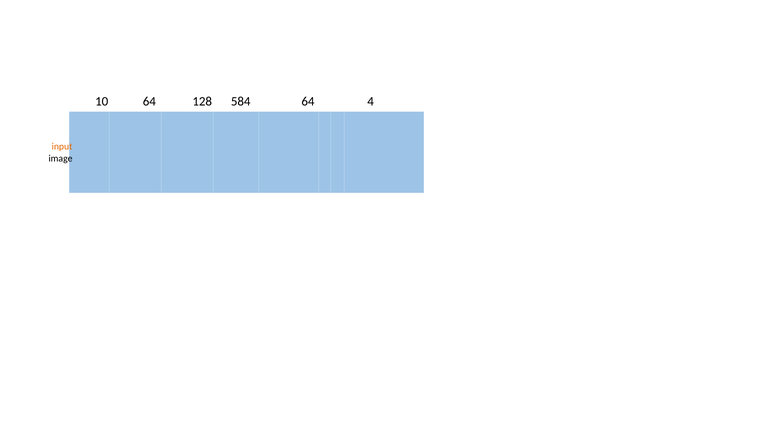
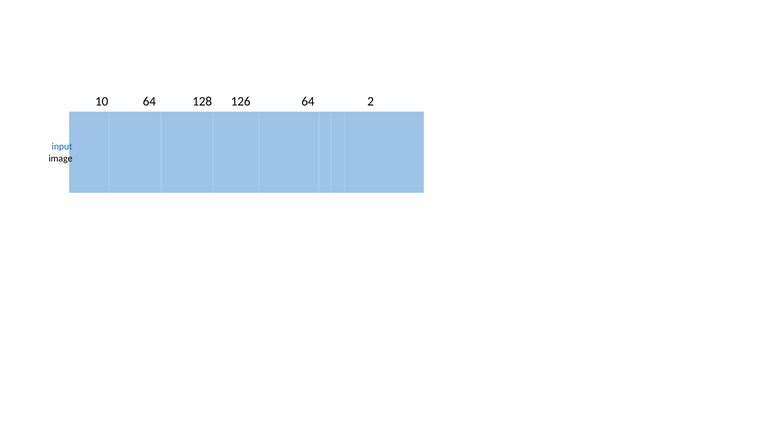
584: 584 -> 126 (241, 102)
4: 4 -> 2 (371, 102)
input colour: orange -> blue (62, 147)
